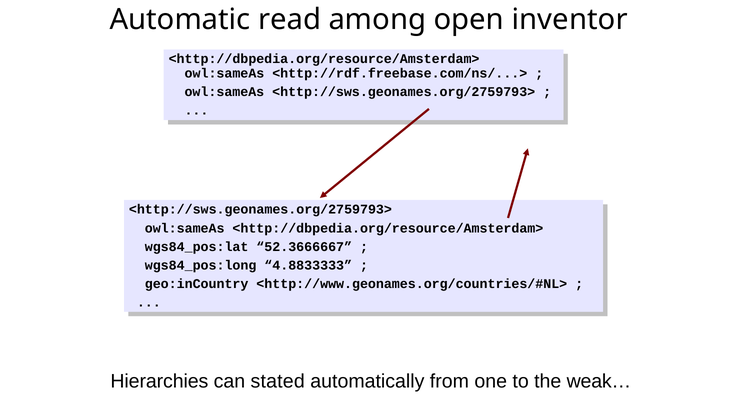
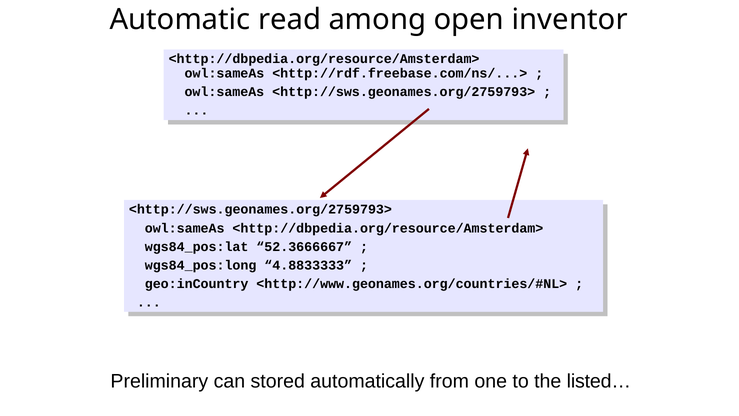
Hierarchies: Hierarchies -> Preliminary (159, 381)
stated: stated -> stored (278, 381)
weak…: weak… -> listed… (599, 381)
